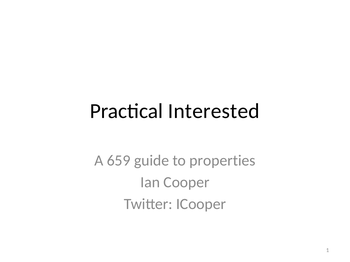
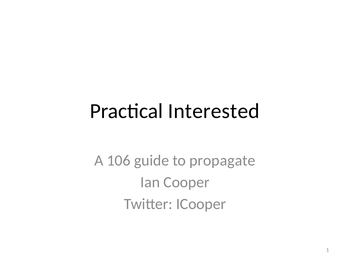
659: 659 -> 106 (119, 161)
properties: properties -> propagate (222, 161)
